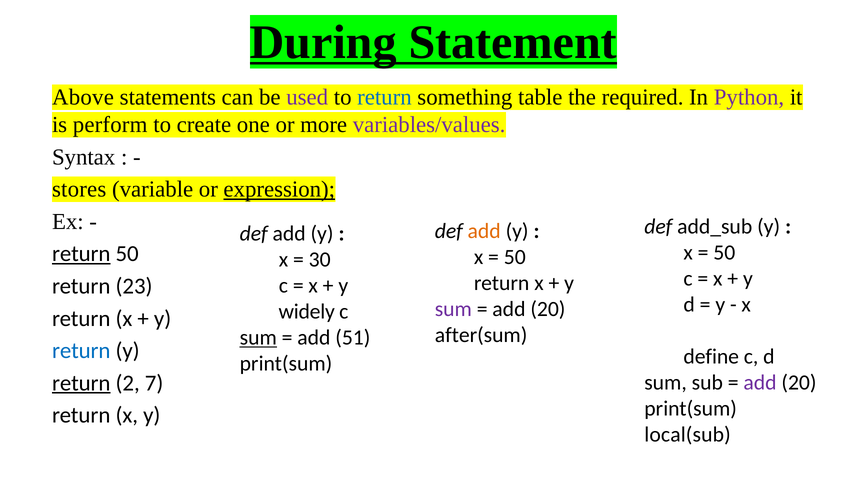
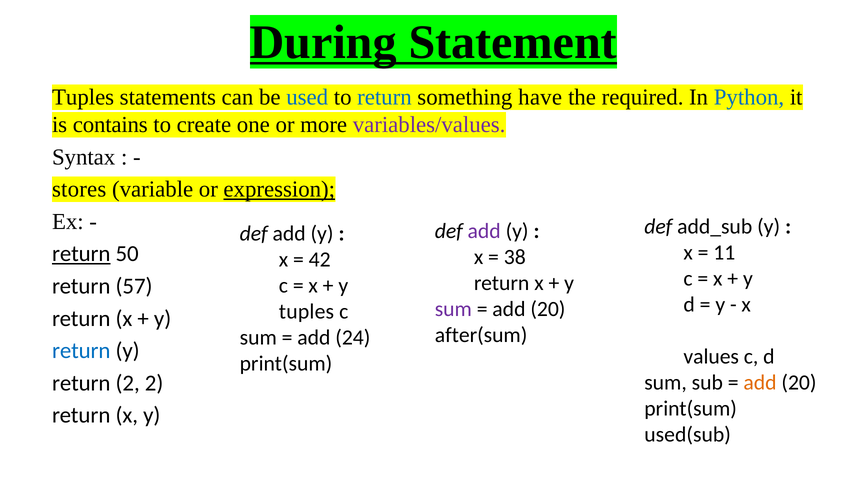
Above: Above -> Tuples (83, 97)
used colour: purple -> blue (307, 97)
table: table -> have (540, 97)
Python colour: purple -> blue (749, 97)
perform: perform -> contains (110, 125)
add colour: orange -> purple (484, 231)
50: 50 -> 11 (724, 252)
50: 50 -> 38 (515, 257)
30: 30 -> 42 (320, 260)
23: 23 -> 57 (134, 286)
widely: widely -> tuples (306, 312)
sum underline: present -> none (258, 338)
51: 51 -> 24 (353, 338)
define: define -> values (711, 357)
return underline: present -> none (81, 383)
2 7: 7 -> 2 (154, 383)
add colour: purple -> orange (760, 383)
local(sub: local(sub -> used(sub (688, 435)
